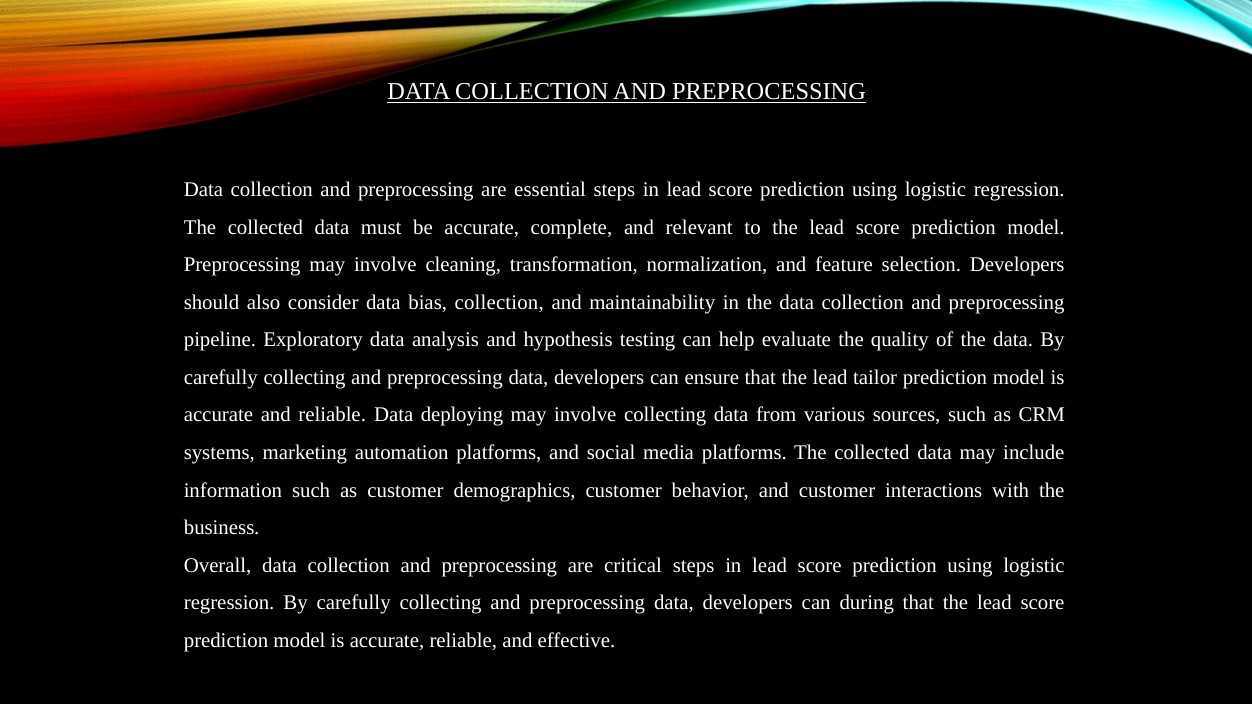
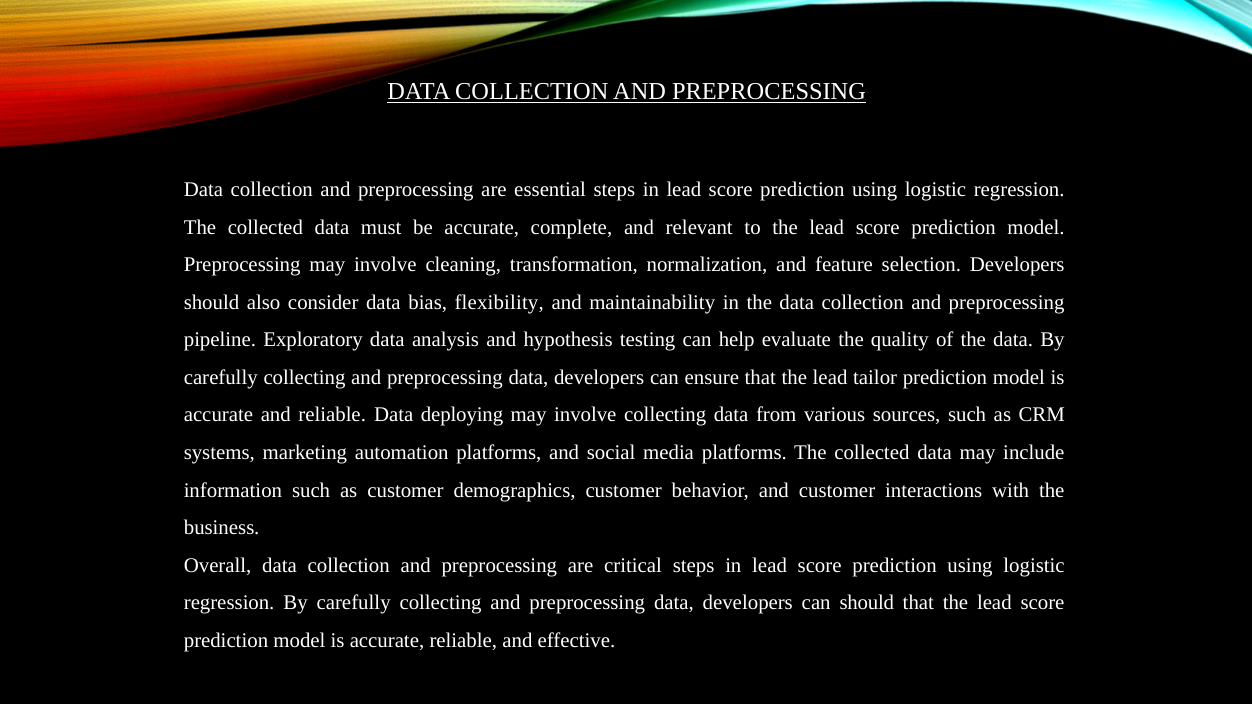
bias collection: collection -> flexibility (499, 303)
can during: during -> should (867, 603)
